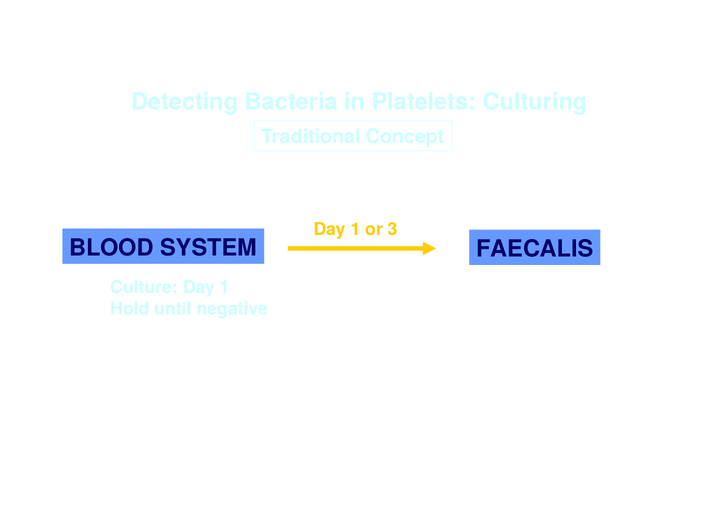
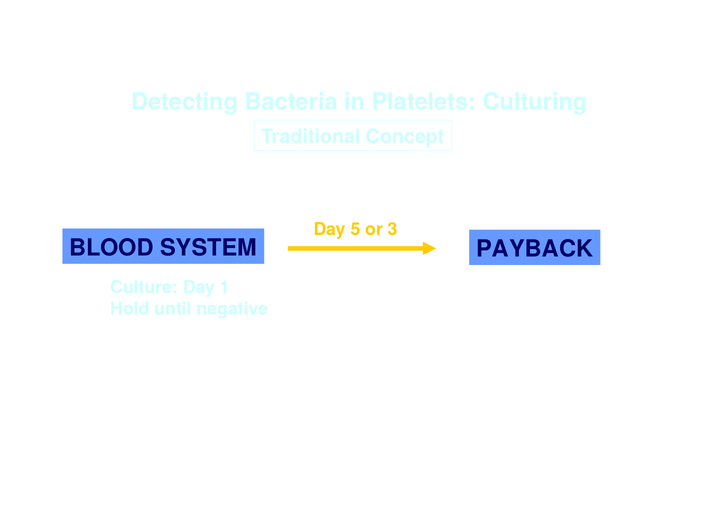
1: 1 -> 5 (355, 229)
FAECALIS: FAECALIS -> PAYBACK (535, 249)
